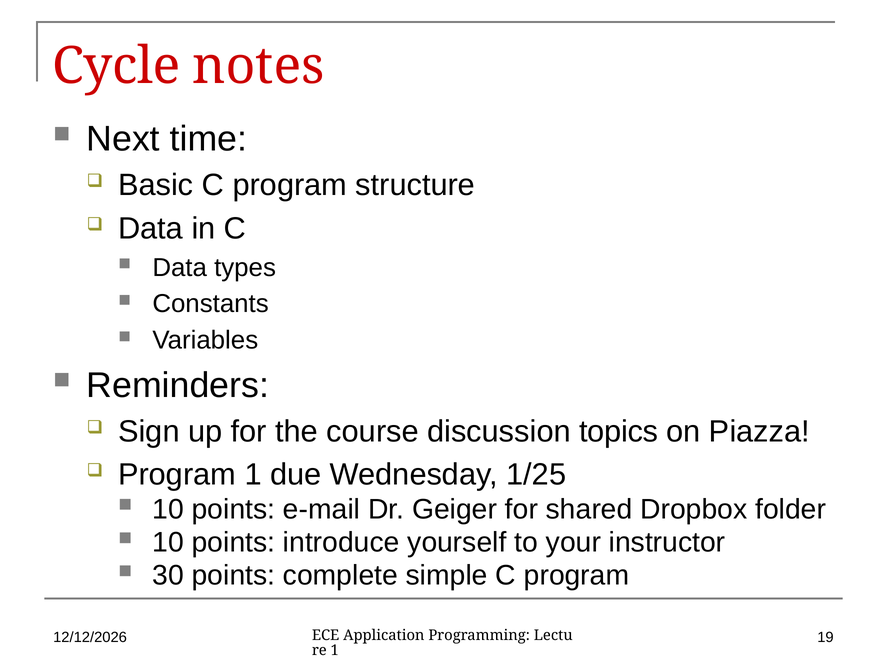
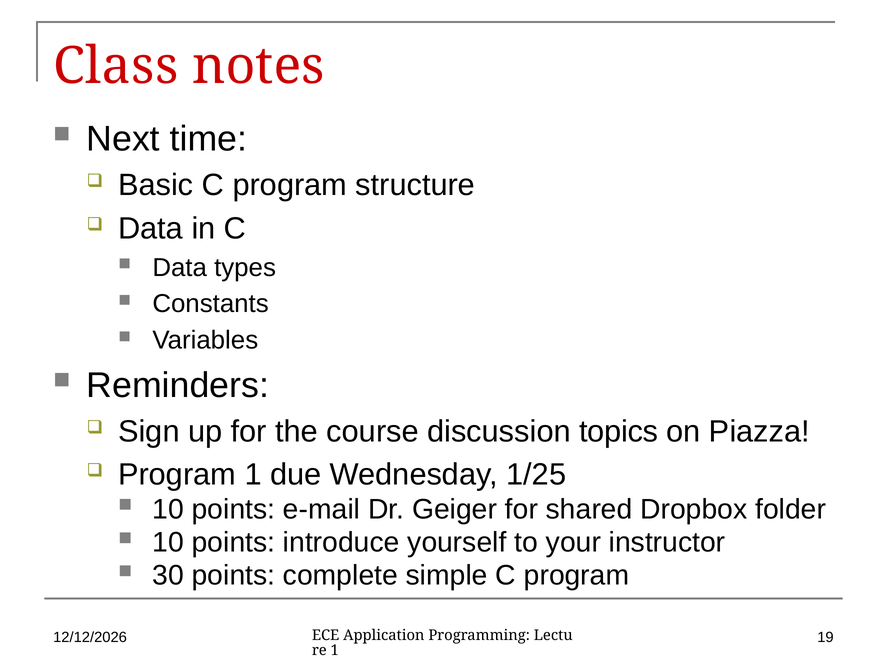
Cycle: Cycle -> Class (116, 66)
